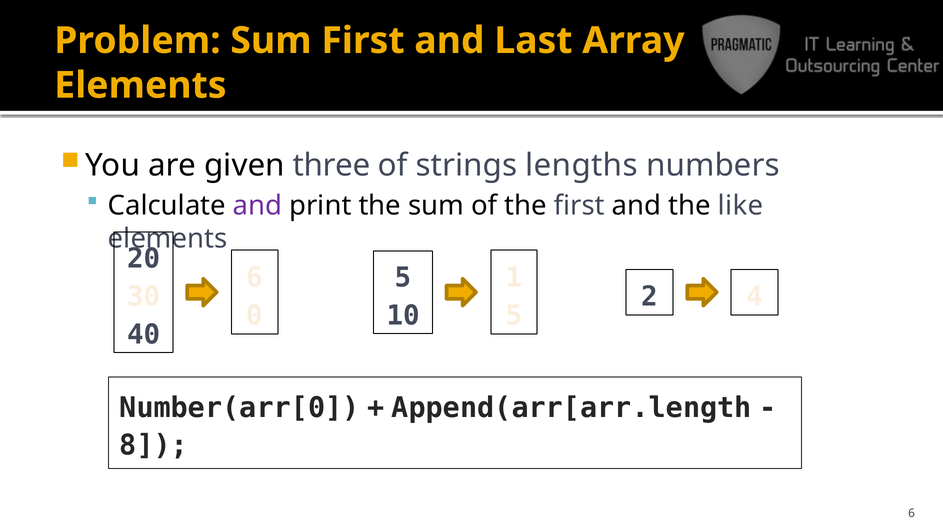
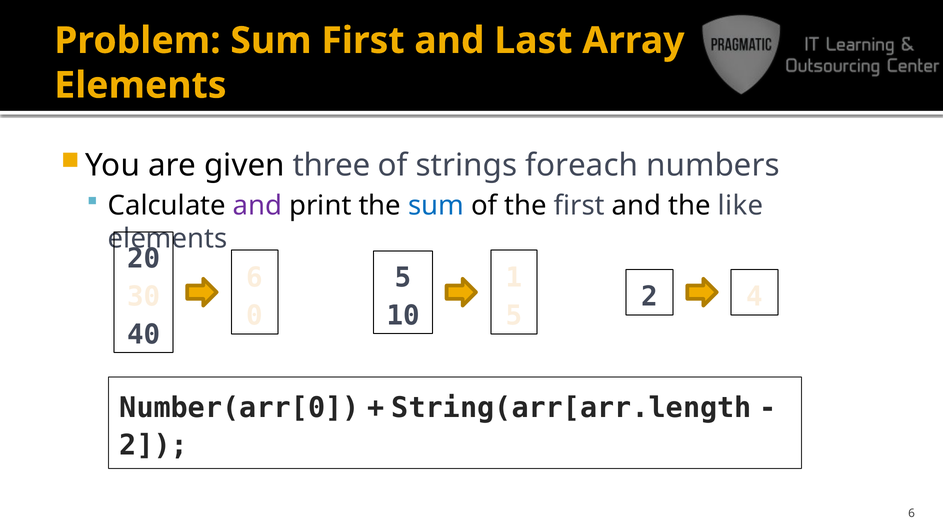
lengths: lengths -> foreach (582, 165)
sum colour: black -> blue (436, 206)
Append(arr[arr.length: Append(arr[arr.length -> String(arr[arr.length (572, 408)
8: 8 -> 2 (154, 446)
